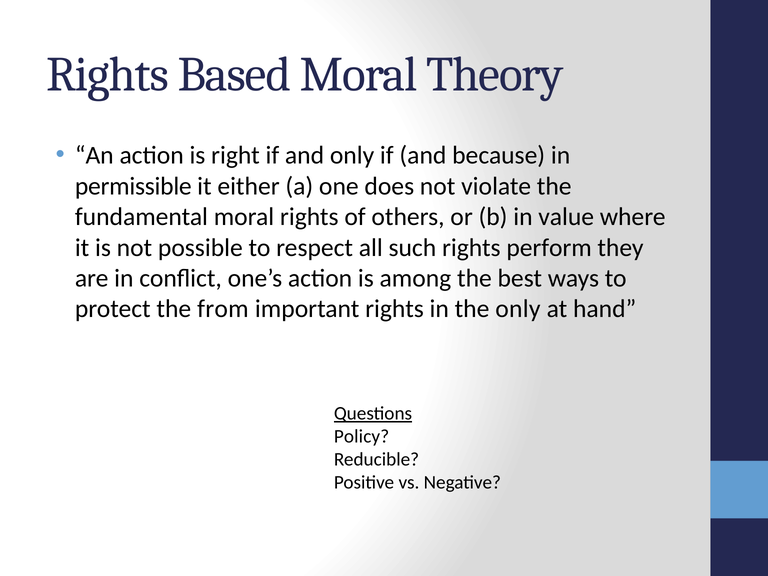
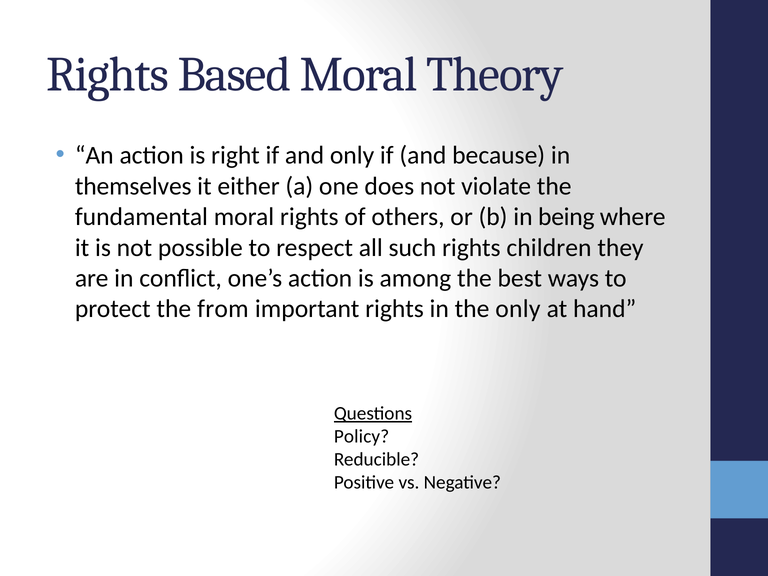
permissible: permissible -> themselves (133, 186)
value: value -> being (566, 217)
perform: perform -> children (549, 248)
